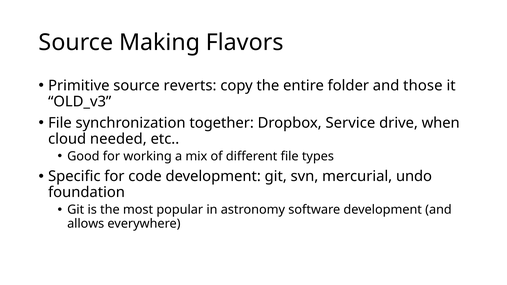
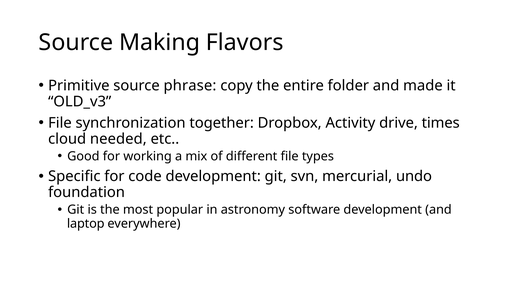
reverts: reverts -> phrase (190, 86)
those: those -> made (423, 86)
Service: Service -> Activity (350, 123)
when: when -> times (441, 123)
allows: allows -> laptop (86, 224)
